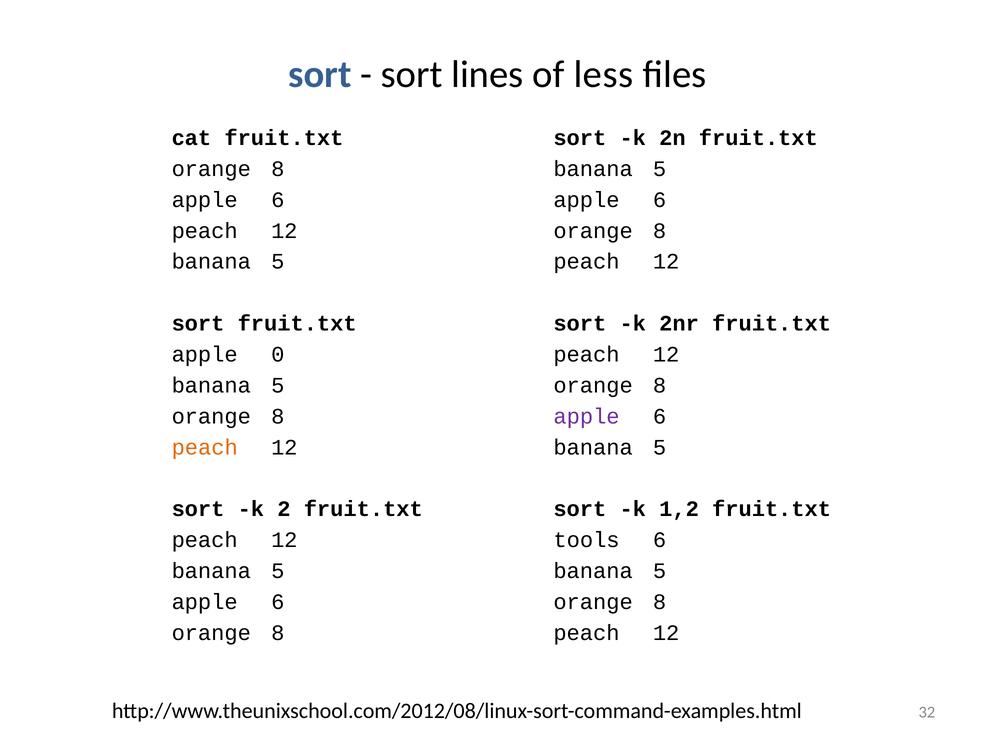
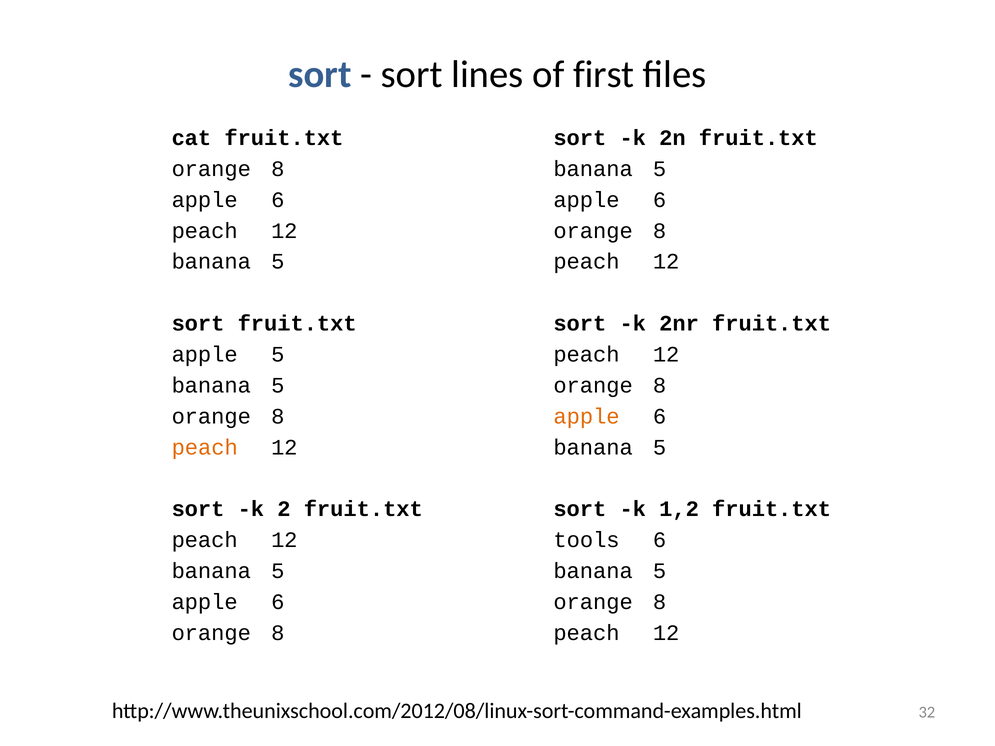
less: less -> first (604, 75)
apple 0: 0 -> 5 (278, 355)
apple colour: purple -> orange (587, 416)
